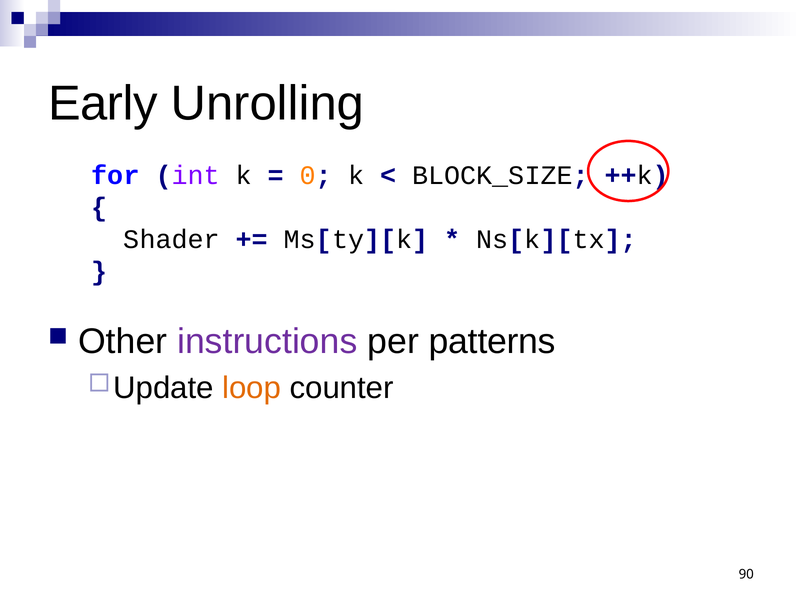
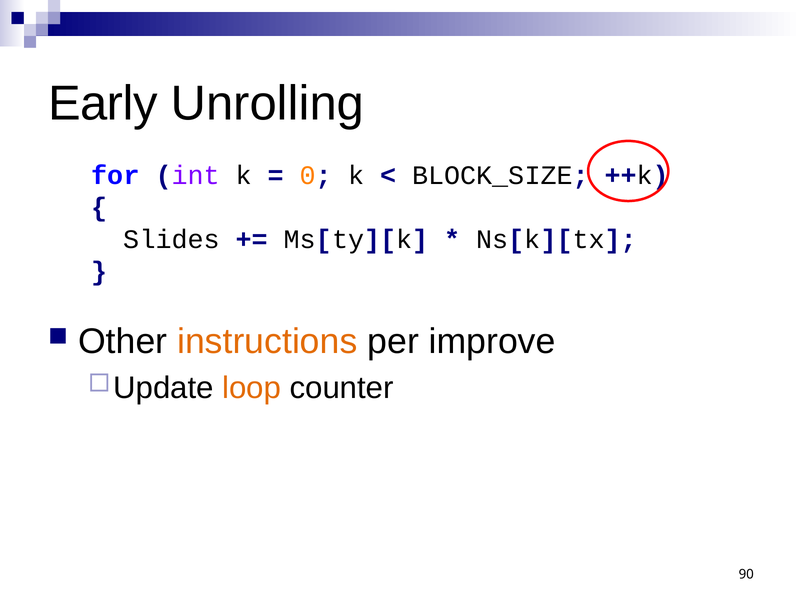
Shader: Shader -> Slides (172, 240)
instructions colour: purple -> orange (267, 342)
patterns: patterns -> improve (492, 342)
